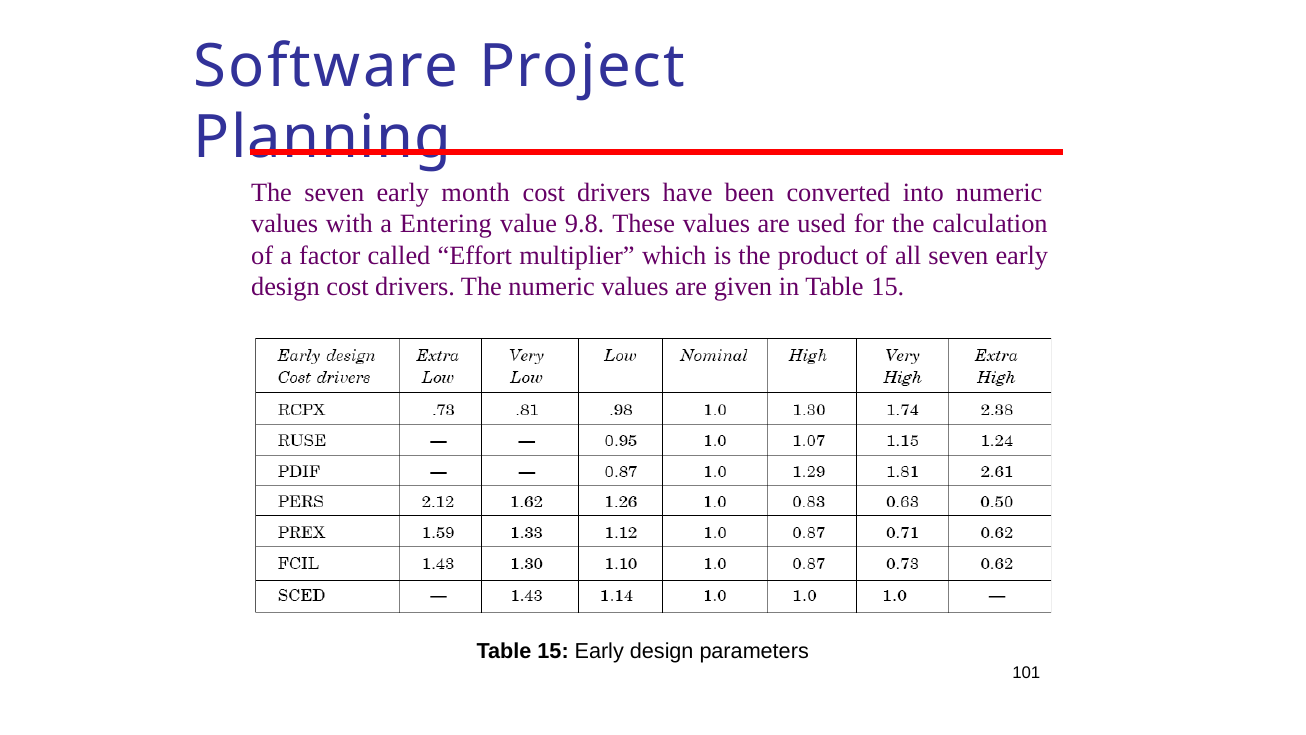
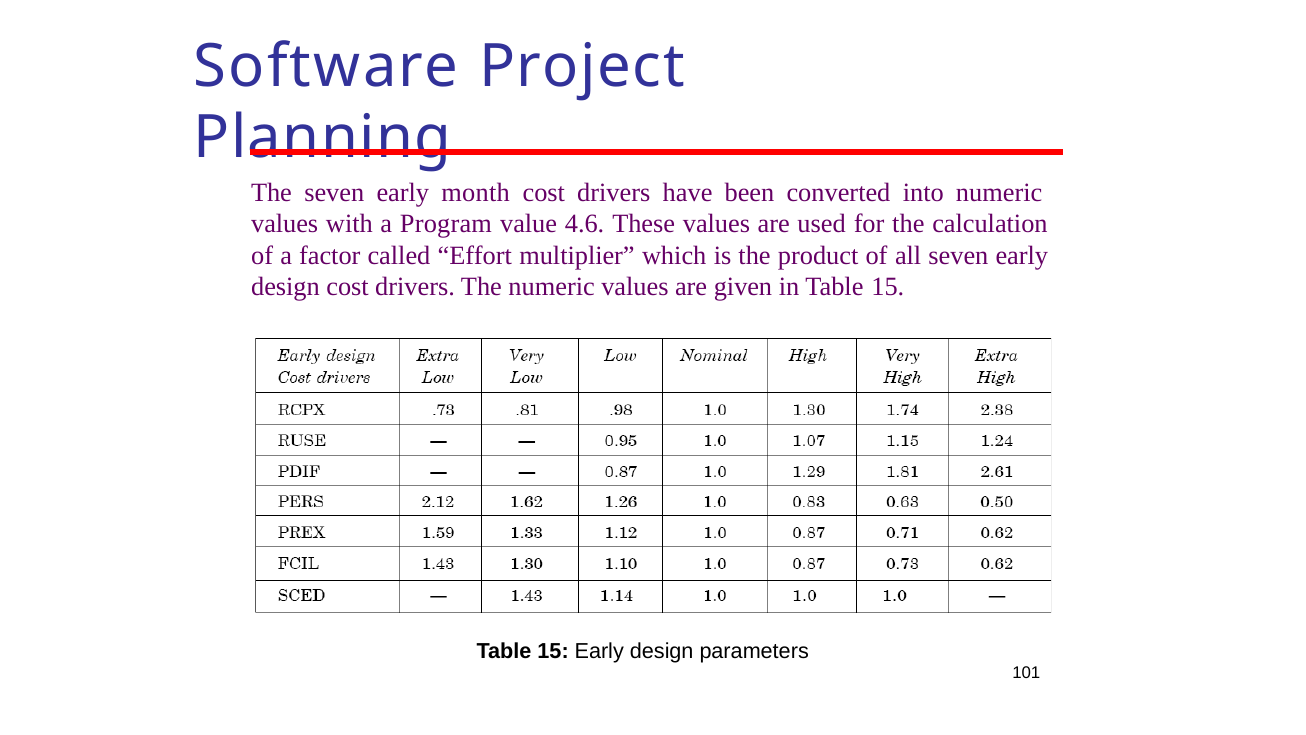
Entering: Entering -> Program (446, 224)
9.8: 9.8 -> 4.6 (585, 224)
